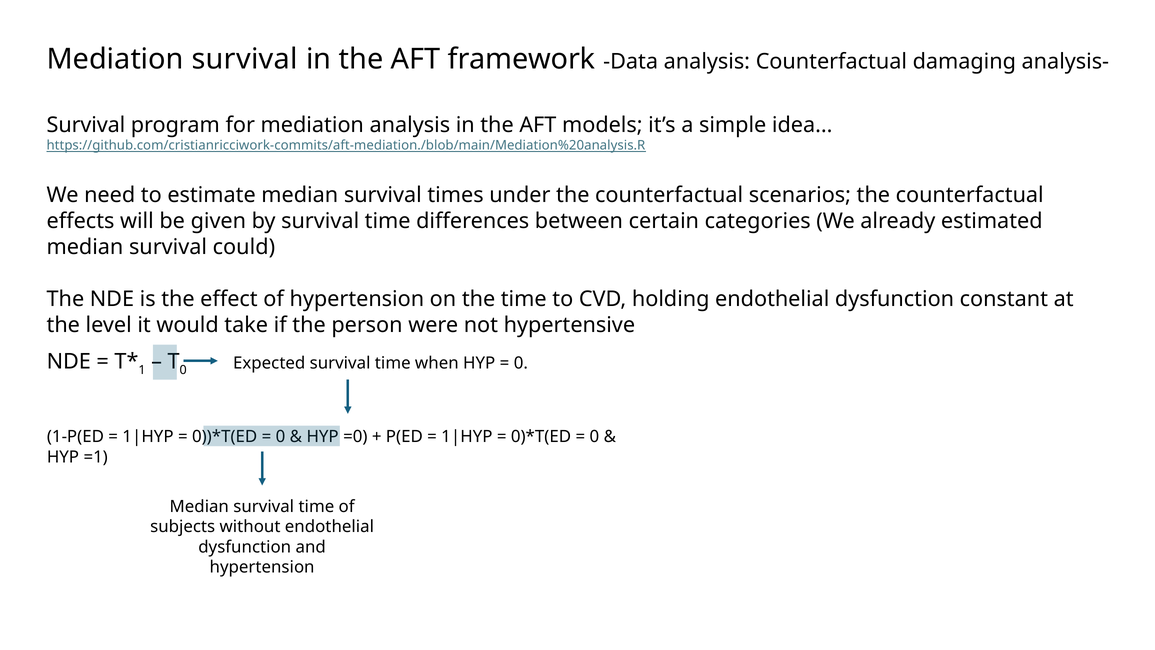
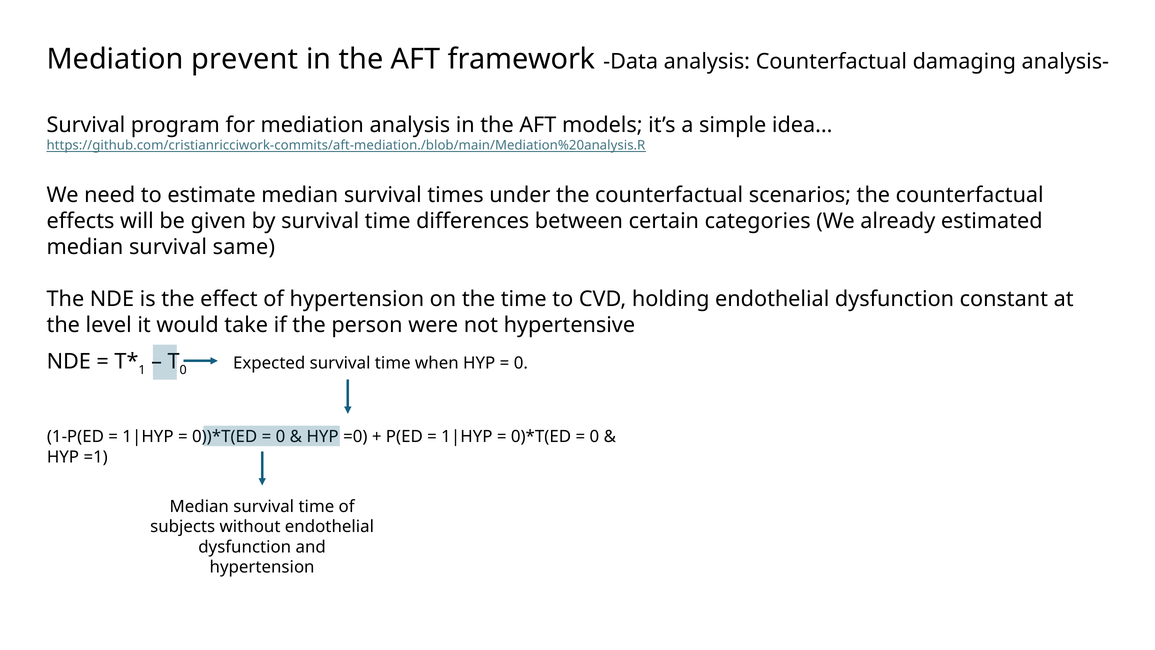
Mediation survival: survival -> prevent (245, 59)
could: could -> same (244, 247)
